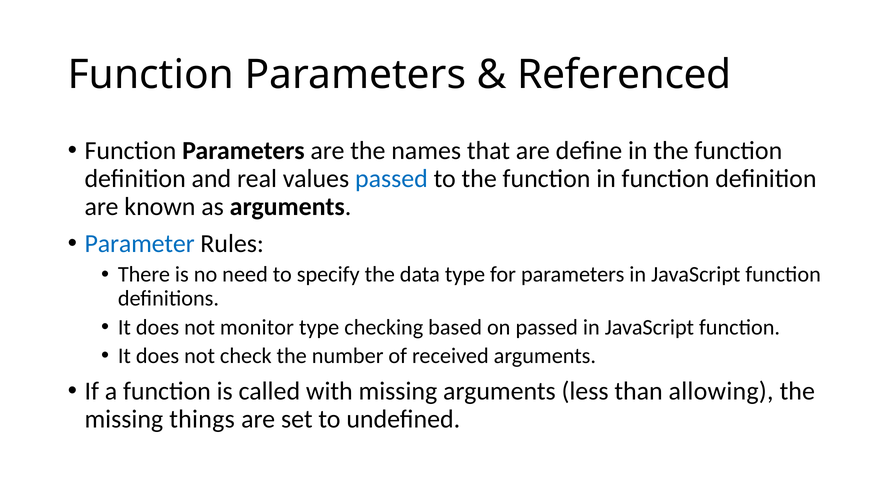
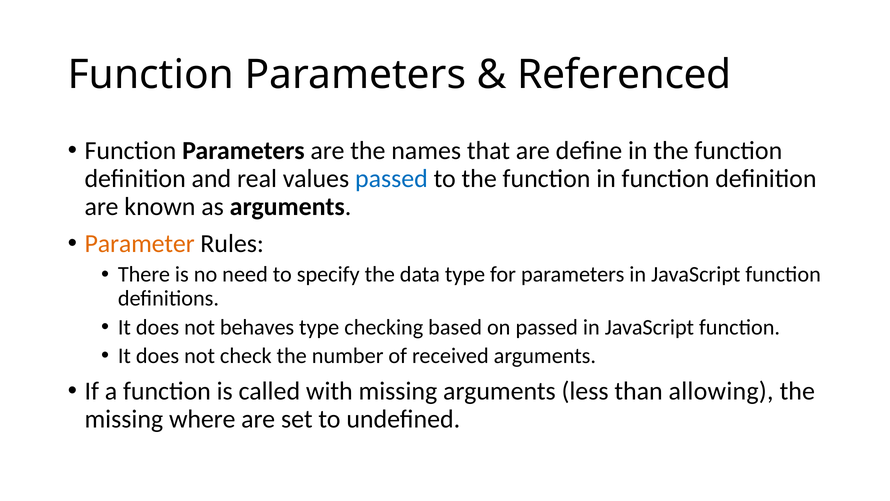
Parameter colour: blue -> orange (140, 244)
monitor: monitor -> behaves (257, 327)
things: things -> where (202, 419)
